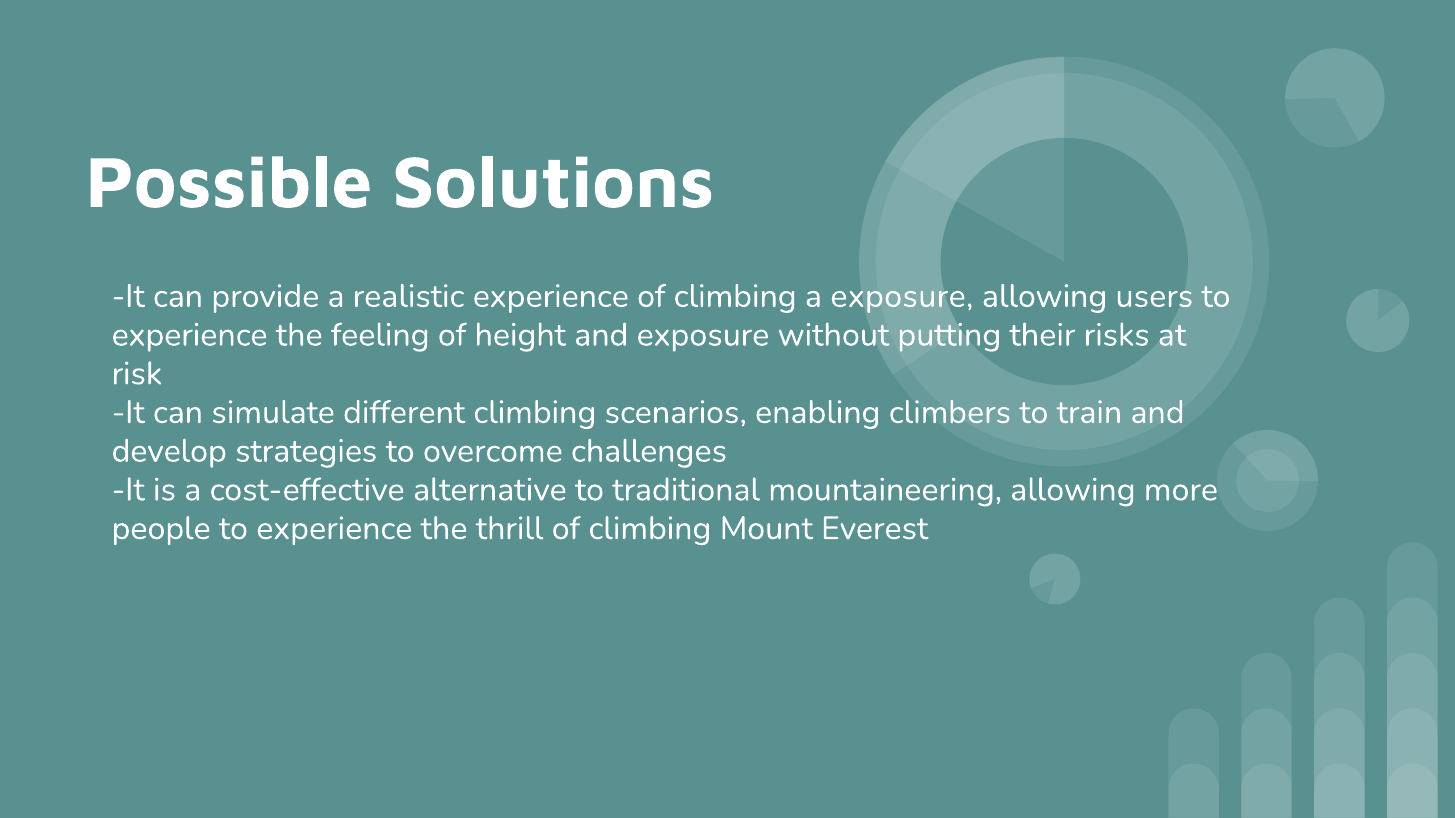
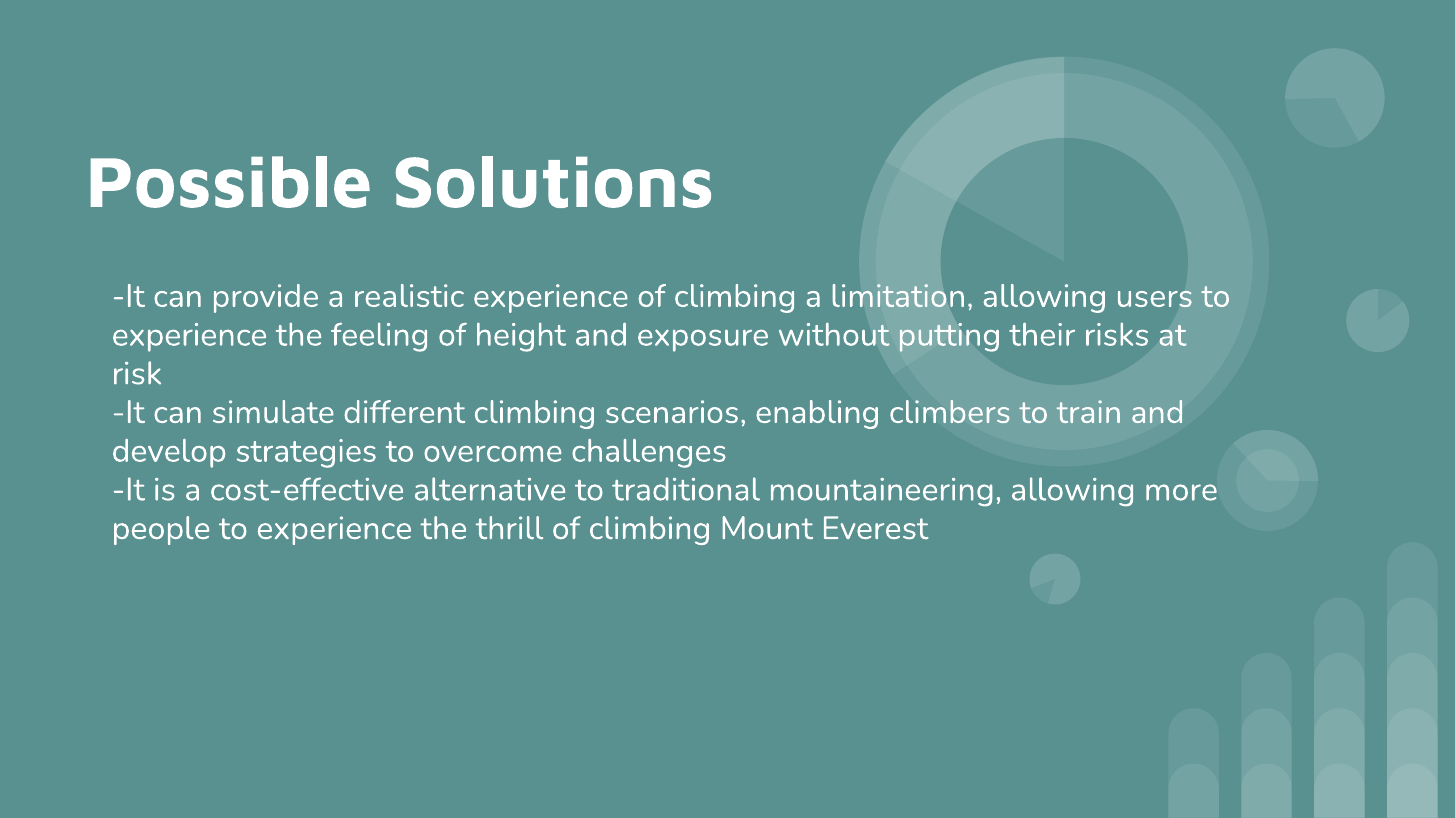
a exposure: exposure -> limitation (902, 296)
